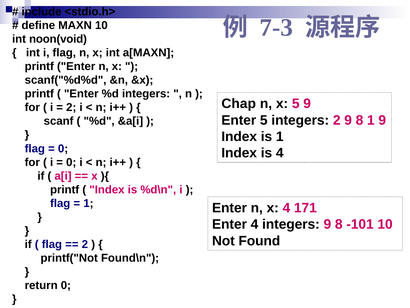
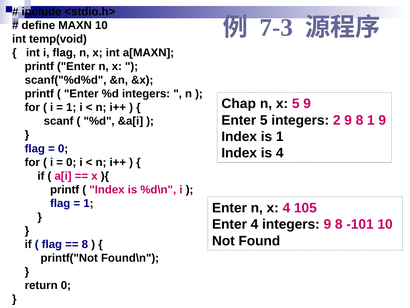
noon(void: noon(void -> temp(void (58, 39)
2: 2 -> 1 (71, 107)
171: 171 -> 105 (305, 208)
2: 2 -> 8 (85, 244)
